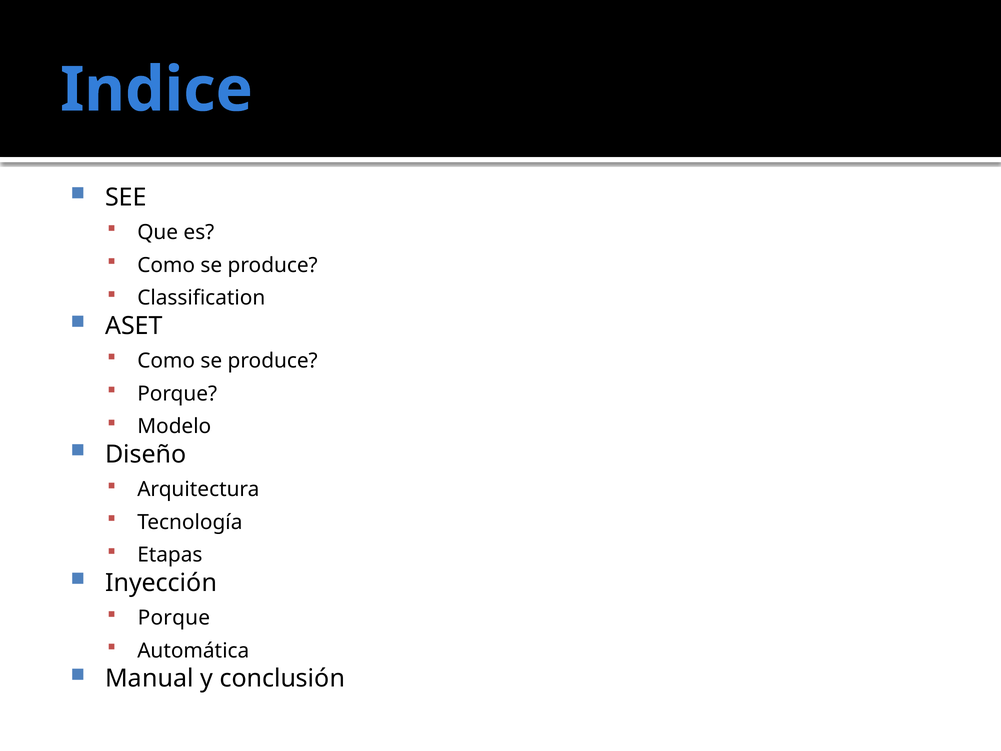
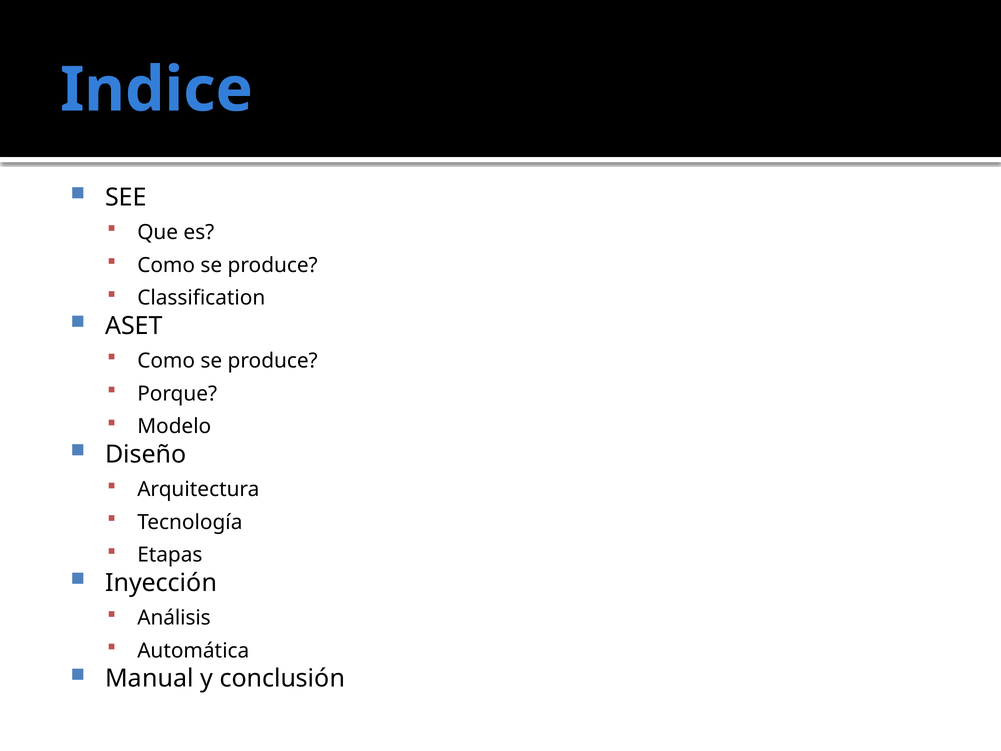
Porque: Porque -> Análisis (174, 618)
